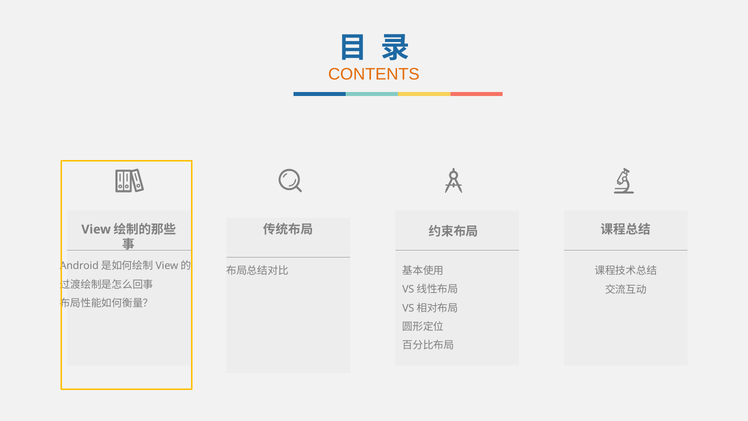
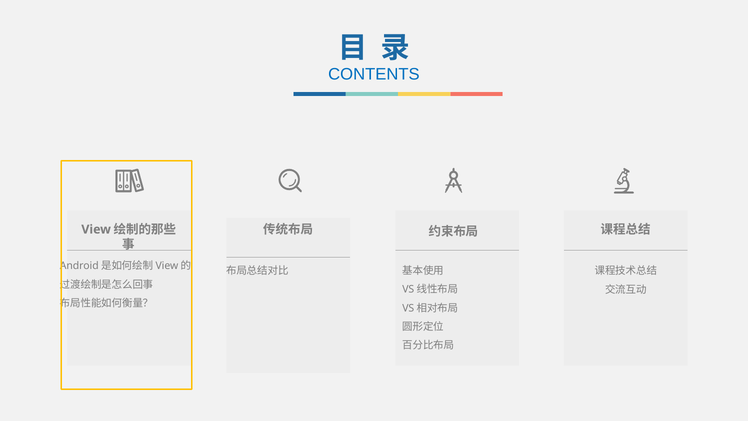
CONTENTS colour: orange -> blue (374, 74)
